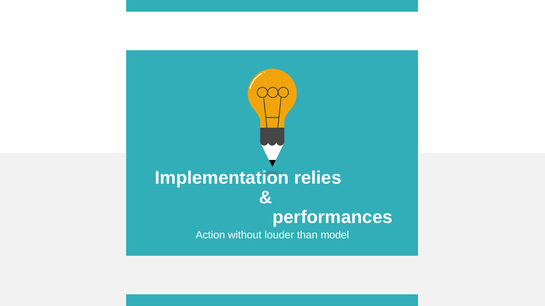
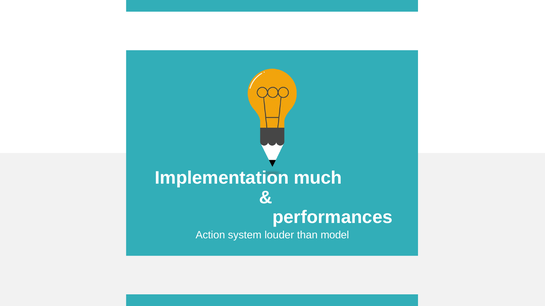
relies: relies -> much (318, 178)
without: without -> system (245, 235)
